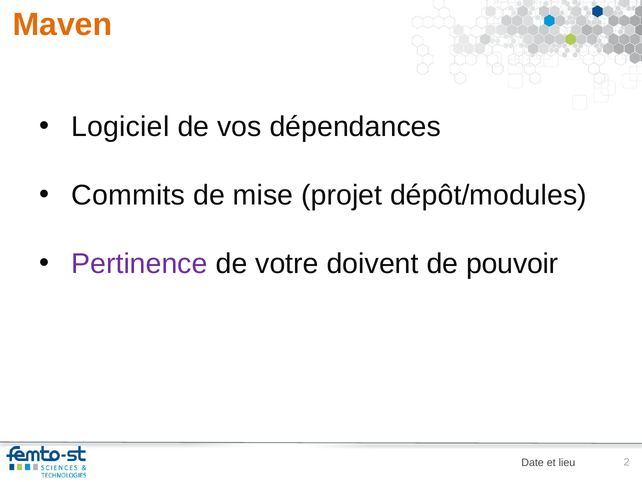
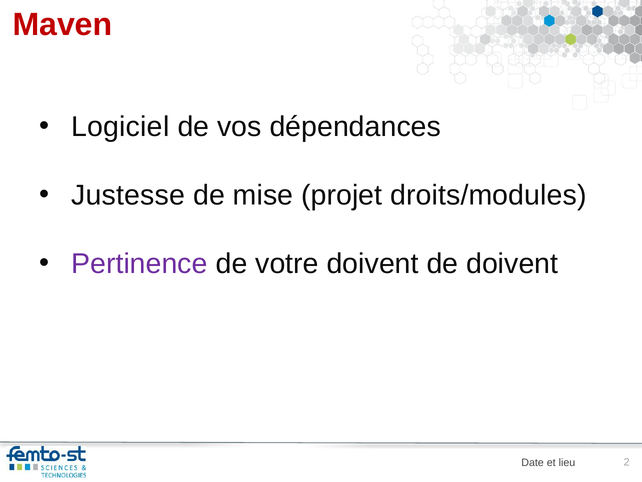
Maven colour: orange -> red (62, 25)
Commits: Commits -> Justesse (128, 195)
dépôt/modules: dépôt/modules -> droits/modules (488, 195)
de pouvoir: pouvoir -> doivent (512, 263)
